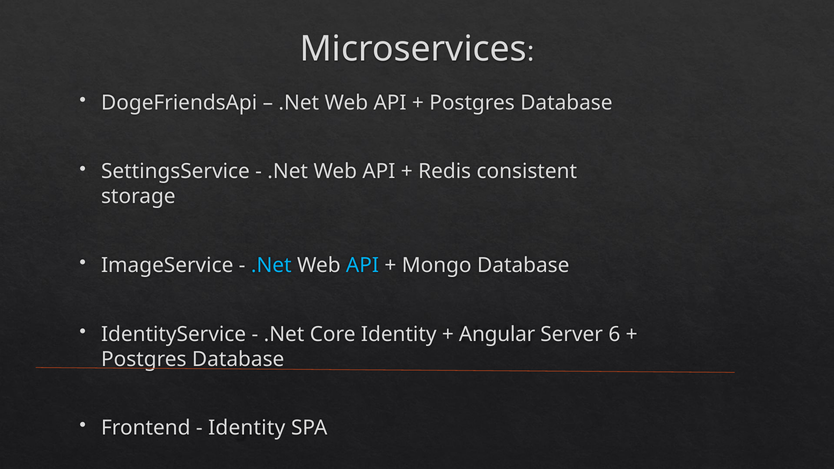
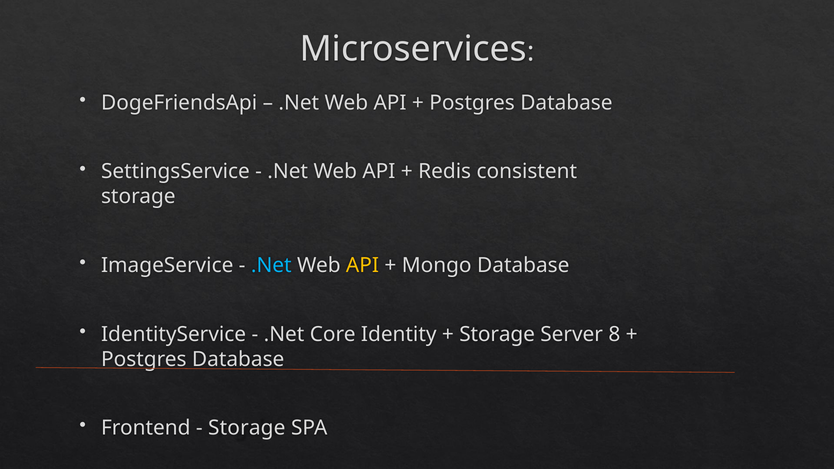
API colour: light blue -> yellow (363, 265)
Angular: Angular -> Storage (497, 334)
6: 6 -> 8 (614, 334)
Identity: Identity -> Storage (247, 428)
